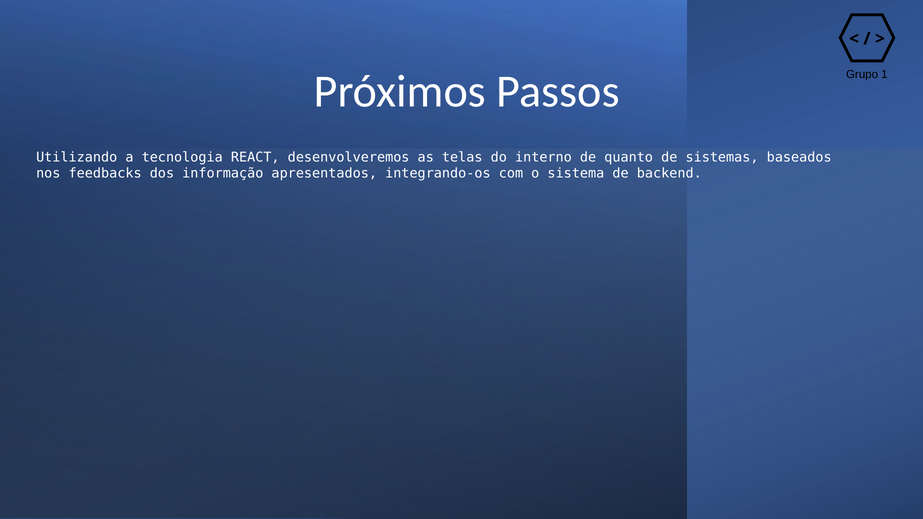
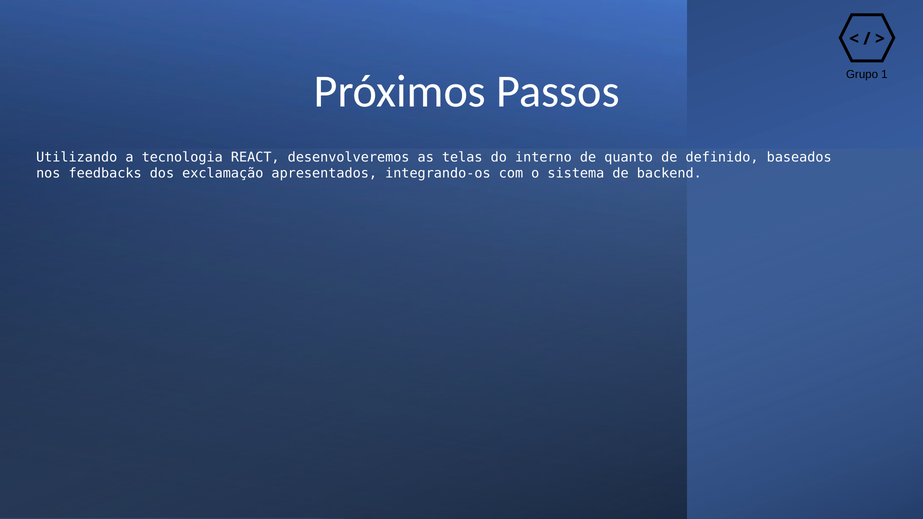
sistemas: sistemas -> definido (722, 157)
informação: informação -> exclamação (223, 174)
